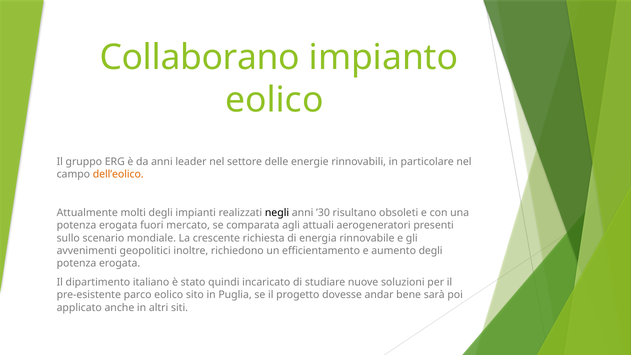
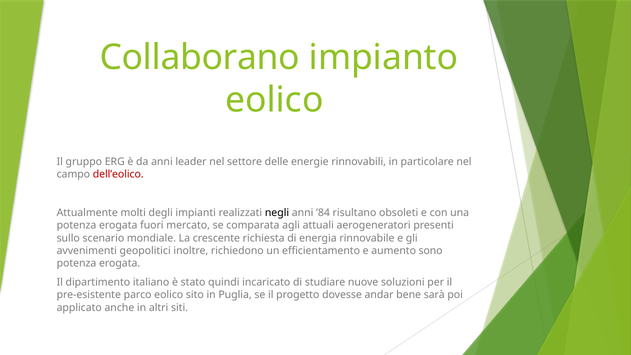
dell’eolico colour: orange -> red (118, 174)
’30: ’30 -> ’84 (323, 213)
aumento degli: degli -> sono (431, 251)
